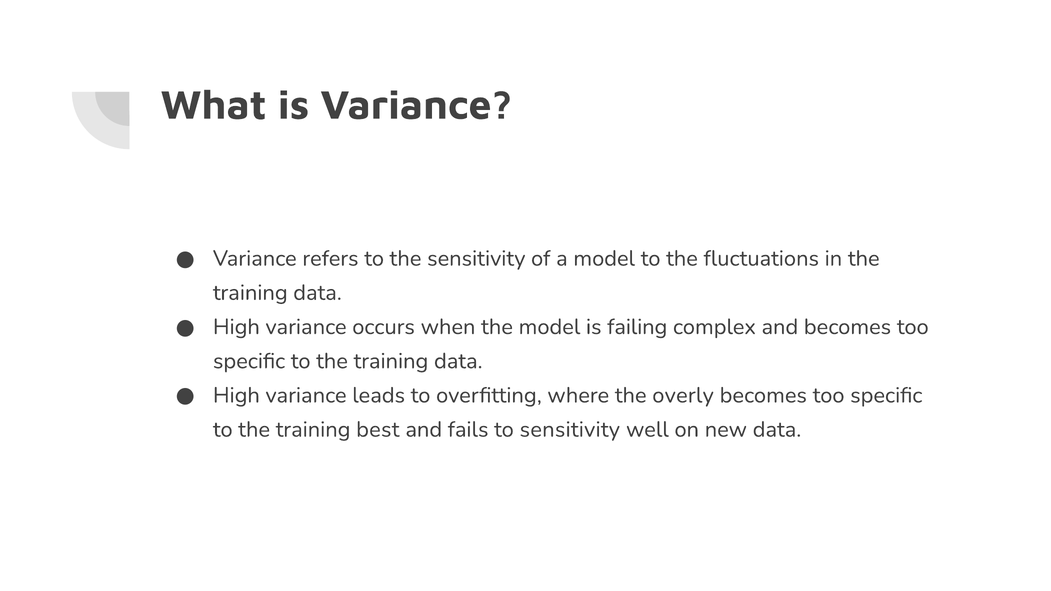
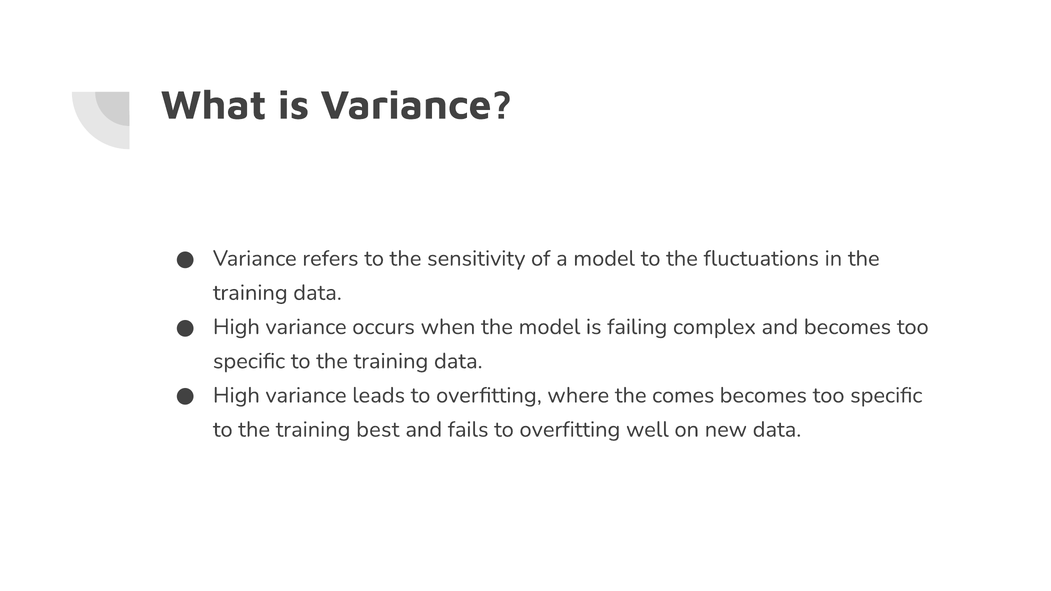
overly: overly -> comes (683, 395)
fails to sensitivity: sensitivity -> overfitting (570, 430)
